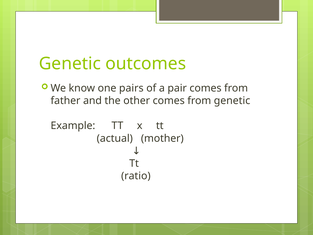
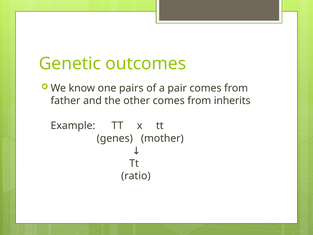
from genetic: genetic -> inherits (232, 101)
actual: actual -> genes (115, 138)
